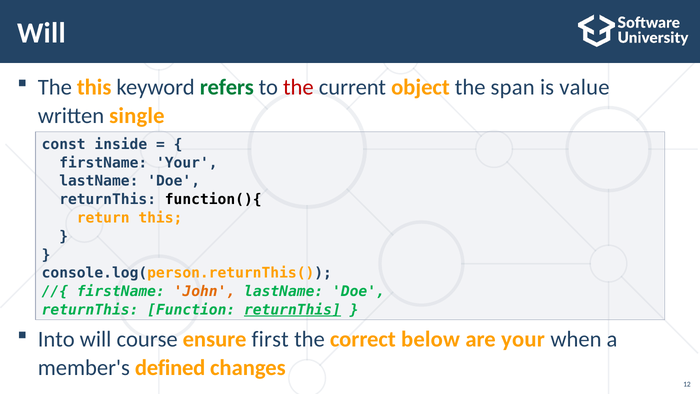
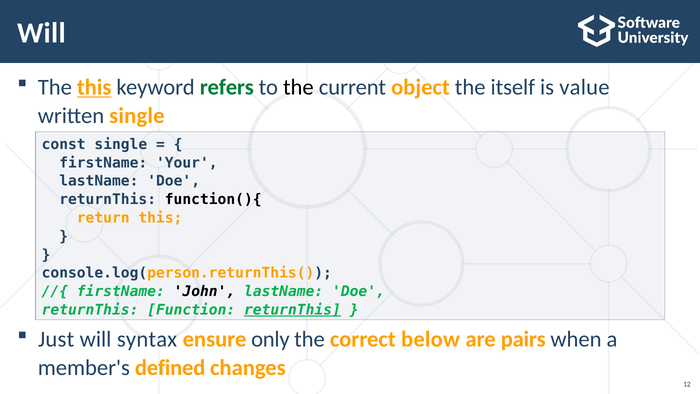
this underline: none -> present (94, 87)
the colour: red -> black (298, 87)
span: span -> itself (513, 87)
const inside: inside -> single (121, 144)
John colour: orange -> black (204, 291)
Into: Into -> Just (56, 339)
course: course -> syntax (147, 339)
first: first -> only (270, 339)
are your: your -> pairs (523, 339)
